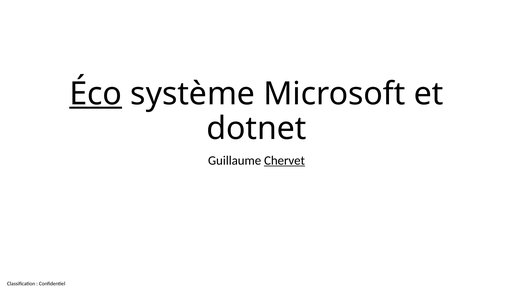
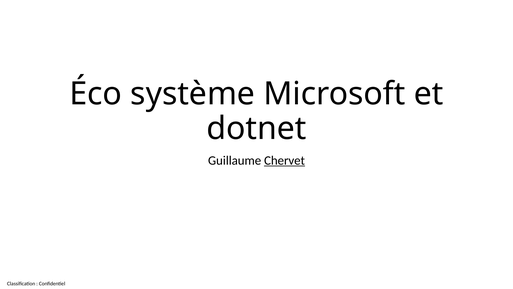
Éco underline: present -> none (96, 94)
